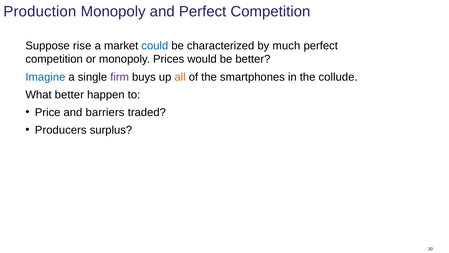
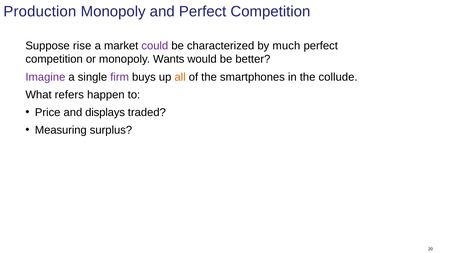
could colour: blue -> purple (155, 46)
Prices: Prices -> Wants (169, 59)
Imagine colour: blue -> purple (45, 77)
What better: better -> refers (69, 95)
barriers: barriers -> displays (105, 112)
Producers: Producers -> Measuring (61, 130)
